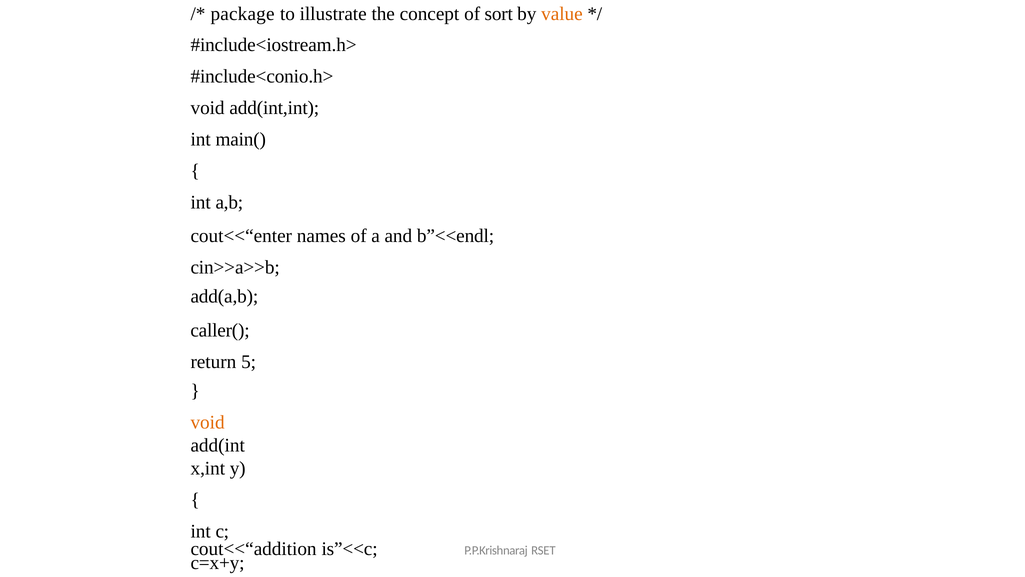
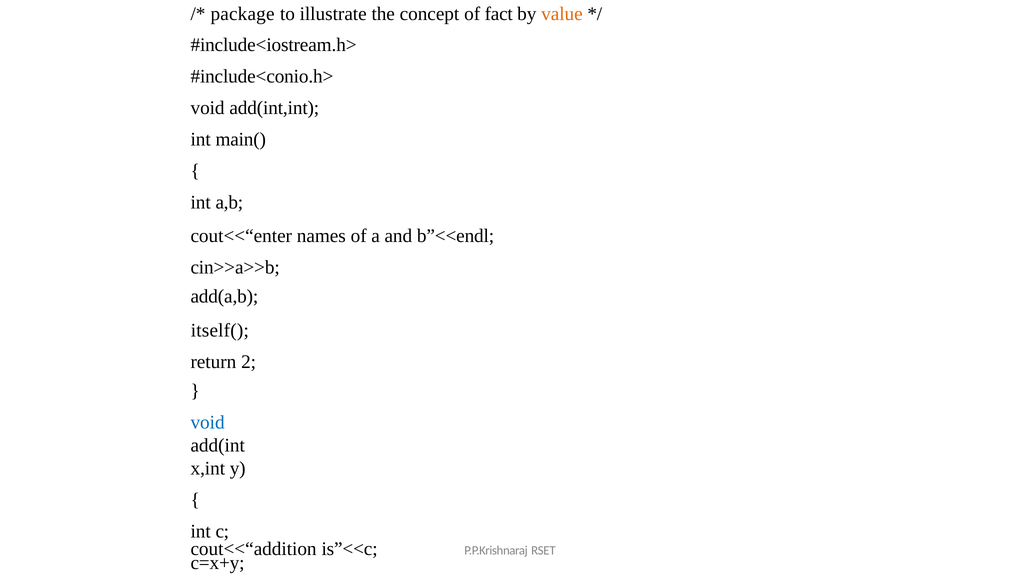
sort: sort -> fact (499, 14)
caller(: caller( -> itself( (220, 330)
5: 5 -> 2 (249, 362)
void colour: orange -> blue (208, 422)
